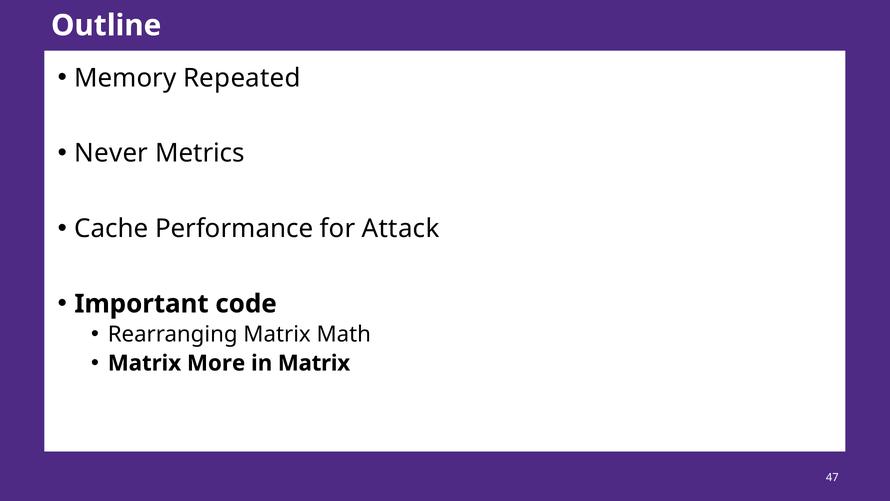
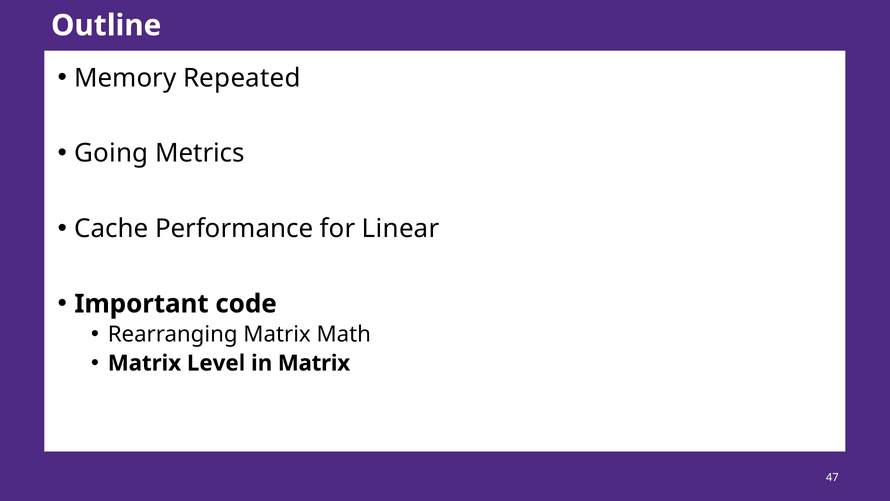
Never: Never -> Going (111, 153)
Attack: Attack -> Linear (401, 228)
More: More -> Level (216, 363)
